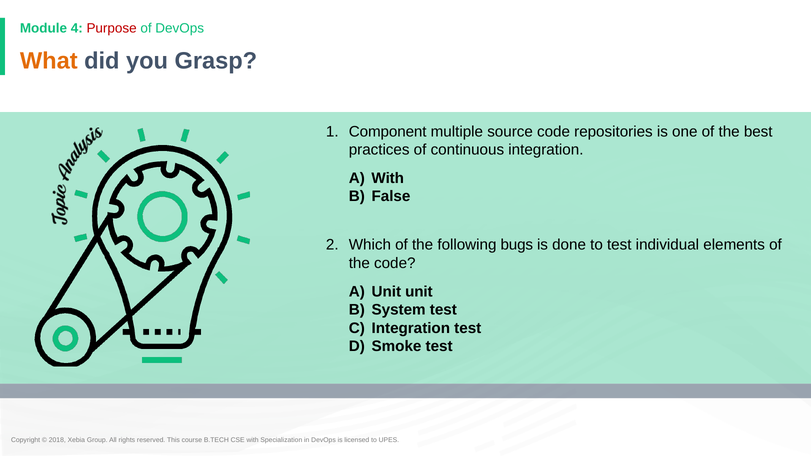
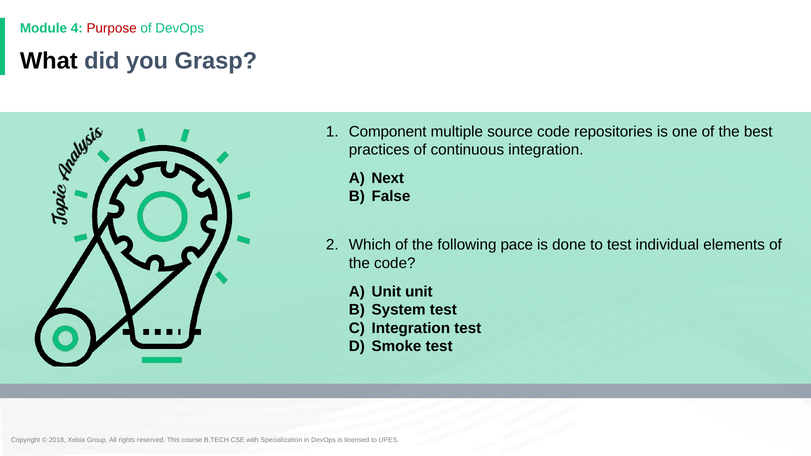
What colour: orange -> black (49, 61)
With: With -> Next (388, 178)
bugs: bugs -> pace (517, 245)
